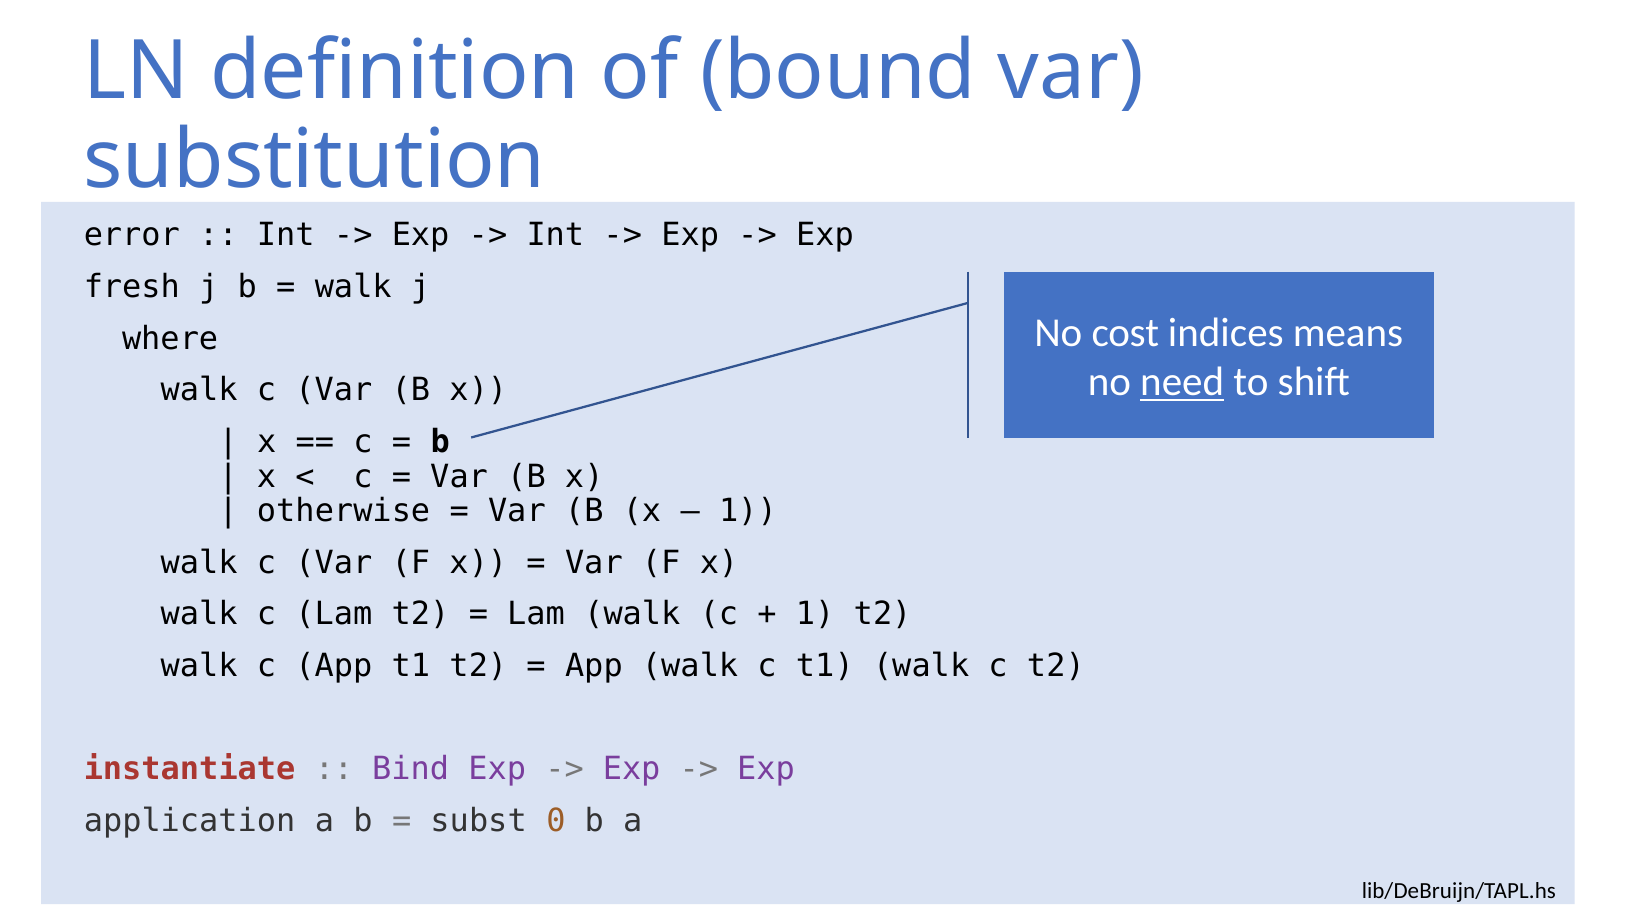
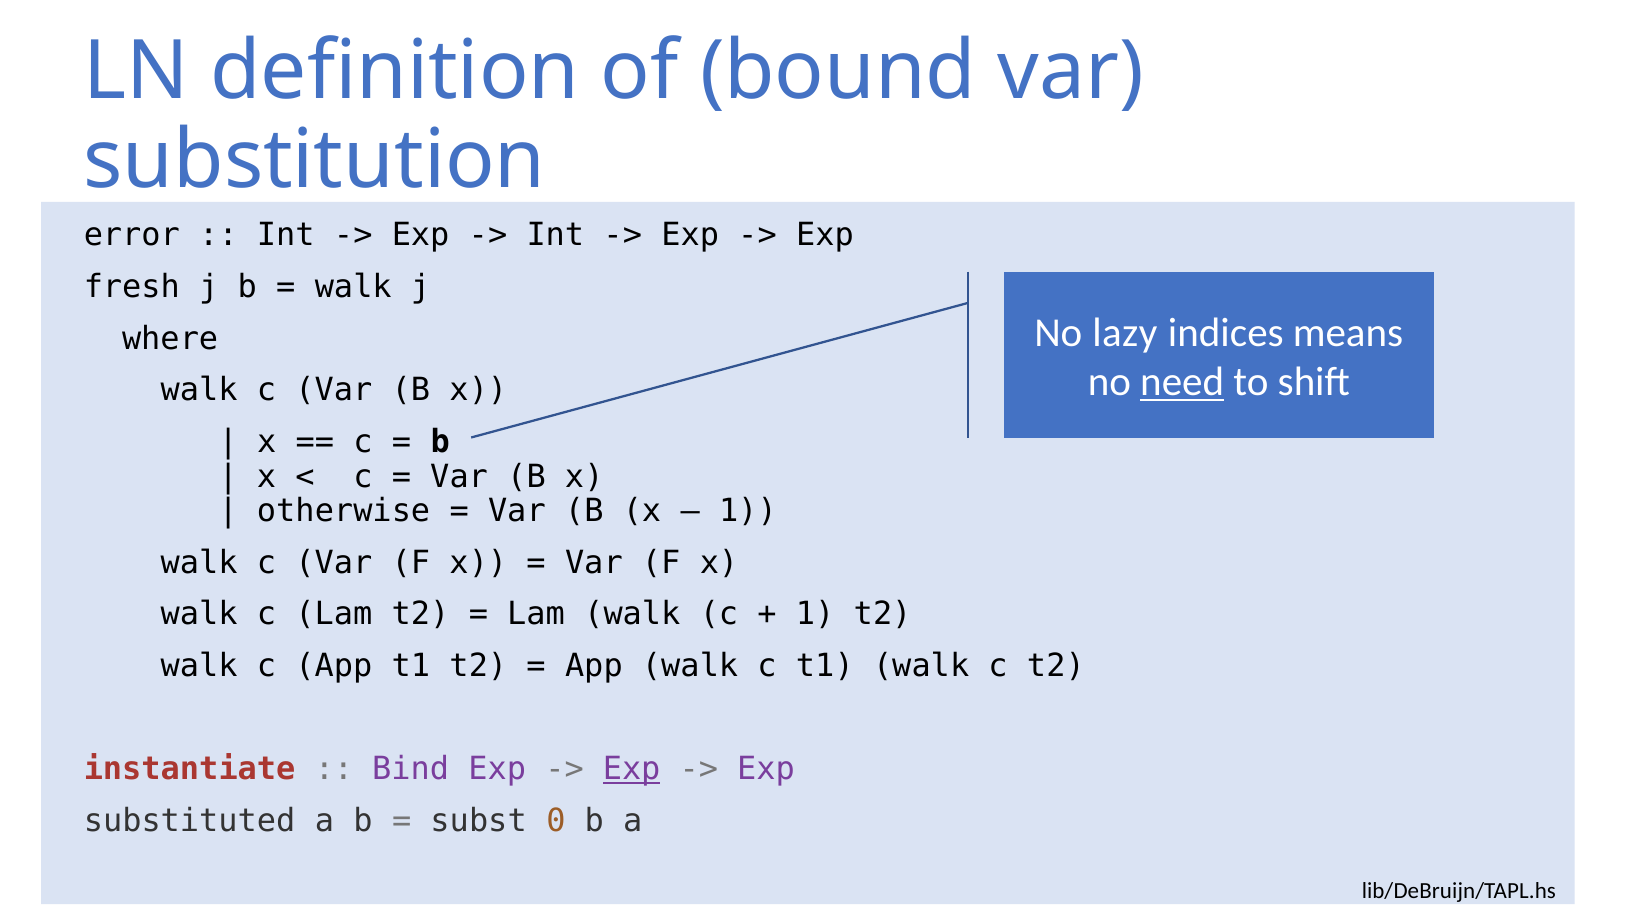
cost: cost -> lazy (1125, 333)
Exp underline: none -> present (632, 769)
application: application -> substituted (190, 821)
